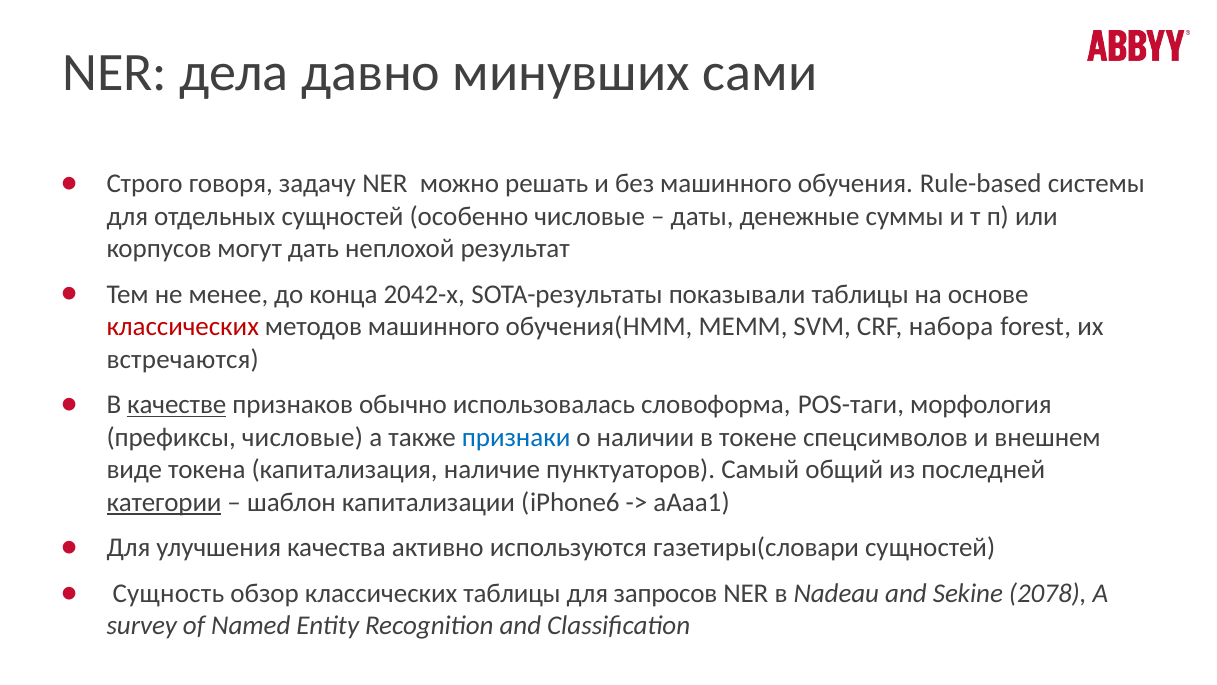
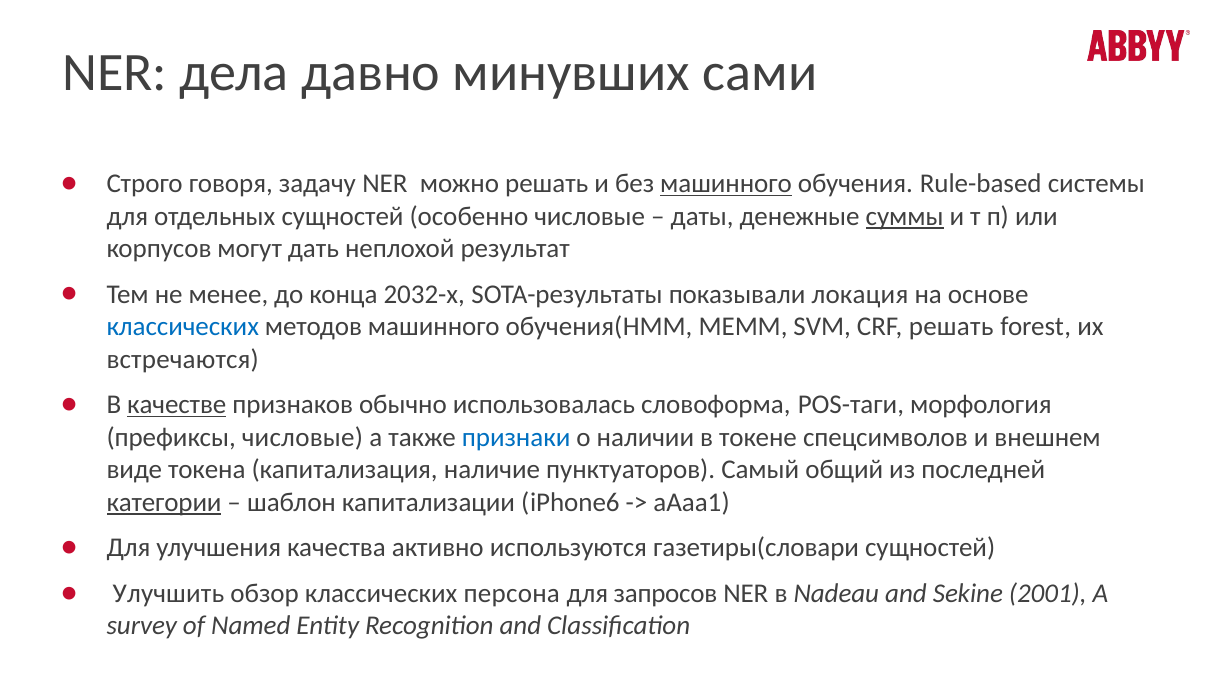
машинного underline: none -> present (726, 184)
суммы underline: none -> present (905, 216)
2042-х: 2042-х -> 2032-х (424, 294)
показывали таблицы: таблицы -> локация (860, 294)
классических colour: red -> blue (183, 327)
CRF набора: набора -> решать (951, 327)
Сущность: Сущность -> Улучшить (168, 593)
классических таблицы: таблицы -> персона (512, 593)
2078: 2078 -> 2001 (1048, 593)
